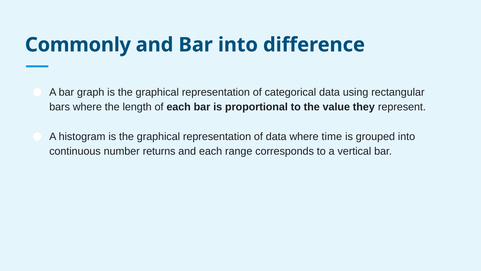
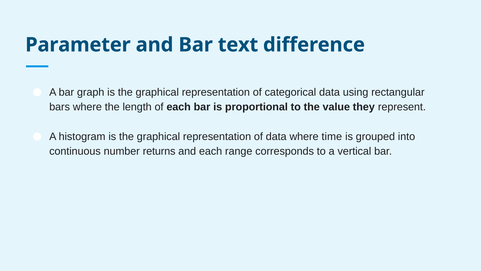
Commonly: Commonly -> Parameter (78, 45)
Bar into: into -> text (238, 45)
